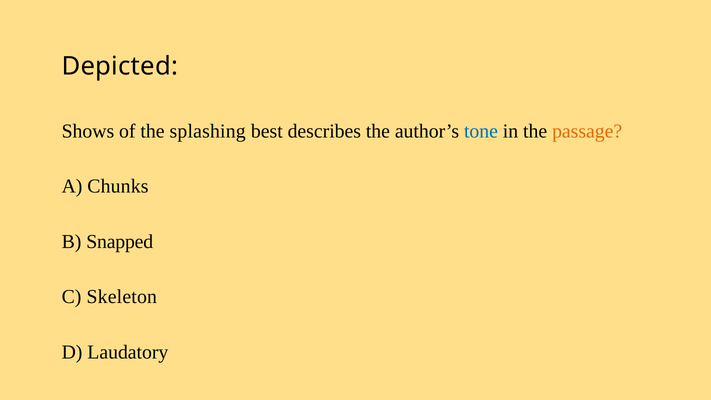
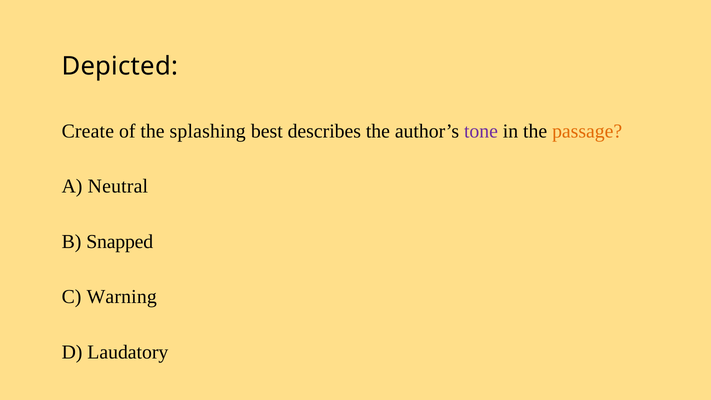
Shows: Shows -> Create (88, 131)
tone colour: blue -> purple (481, 131)
Chunks: Chunks -> Neutral (118, 186)
Skeleton: Skeleton -> Warning (122, 297)
